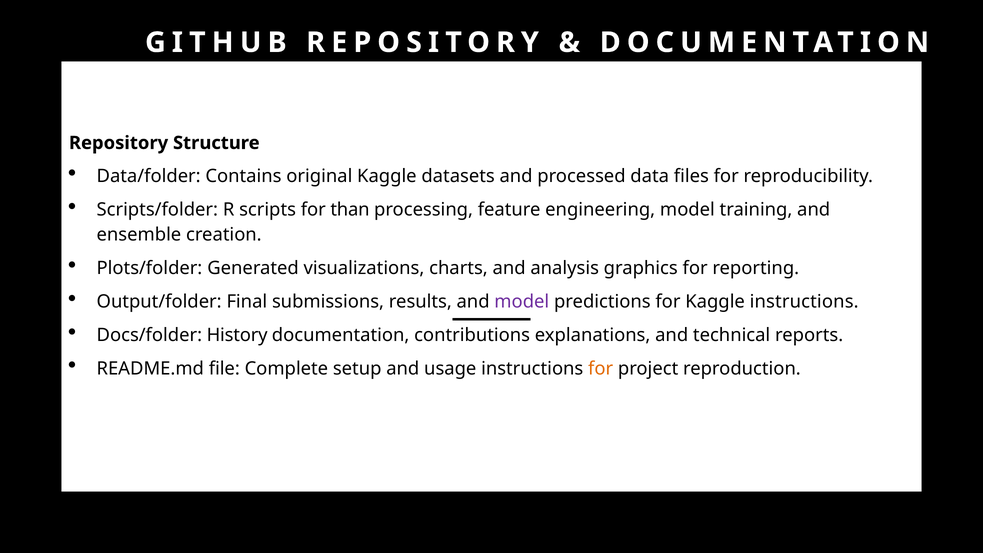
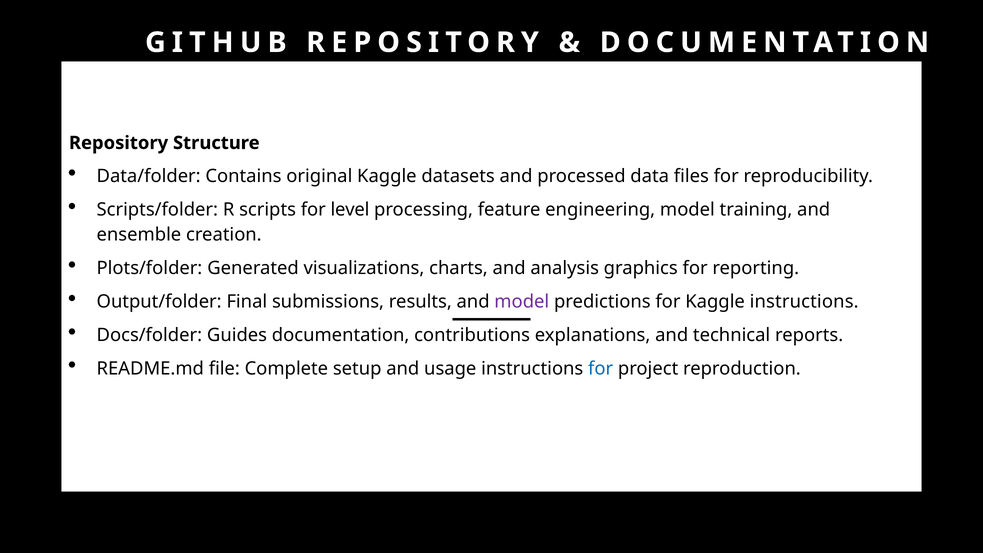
than: than -> level (350, 210)
History: History -> Guides (237, 335)
for colour: orange -> blue (601, 368)
